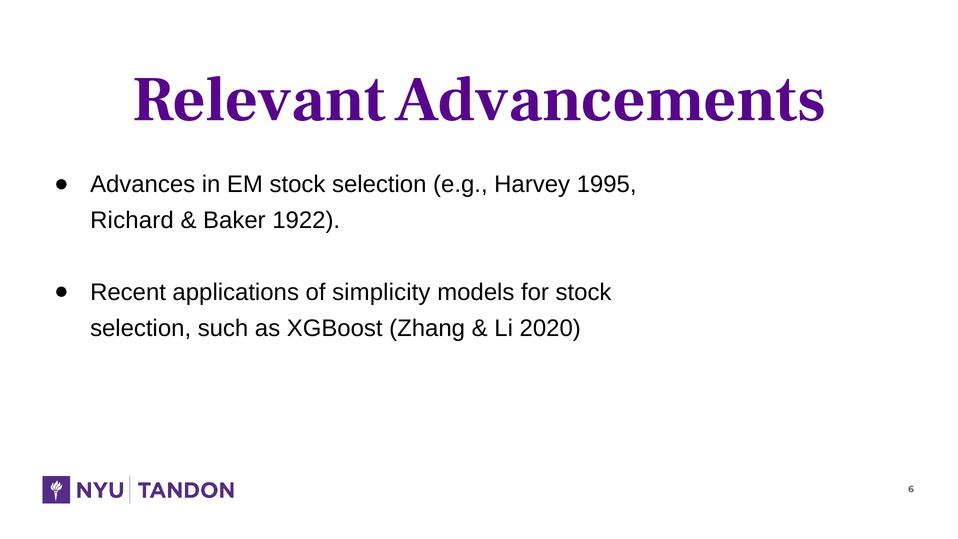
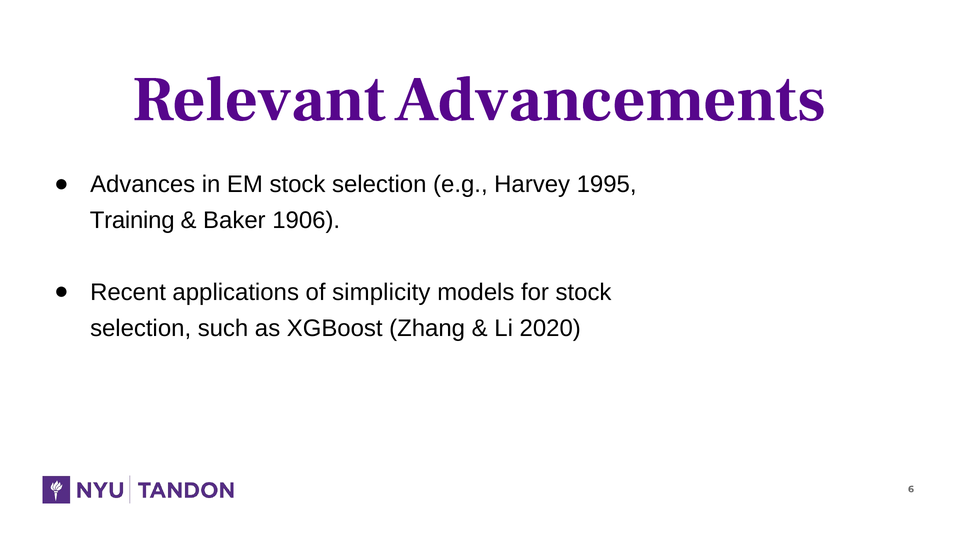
Richard: Richard -> Training (132, 220)
1922: 1922 -> 1906 (306, 220)
